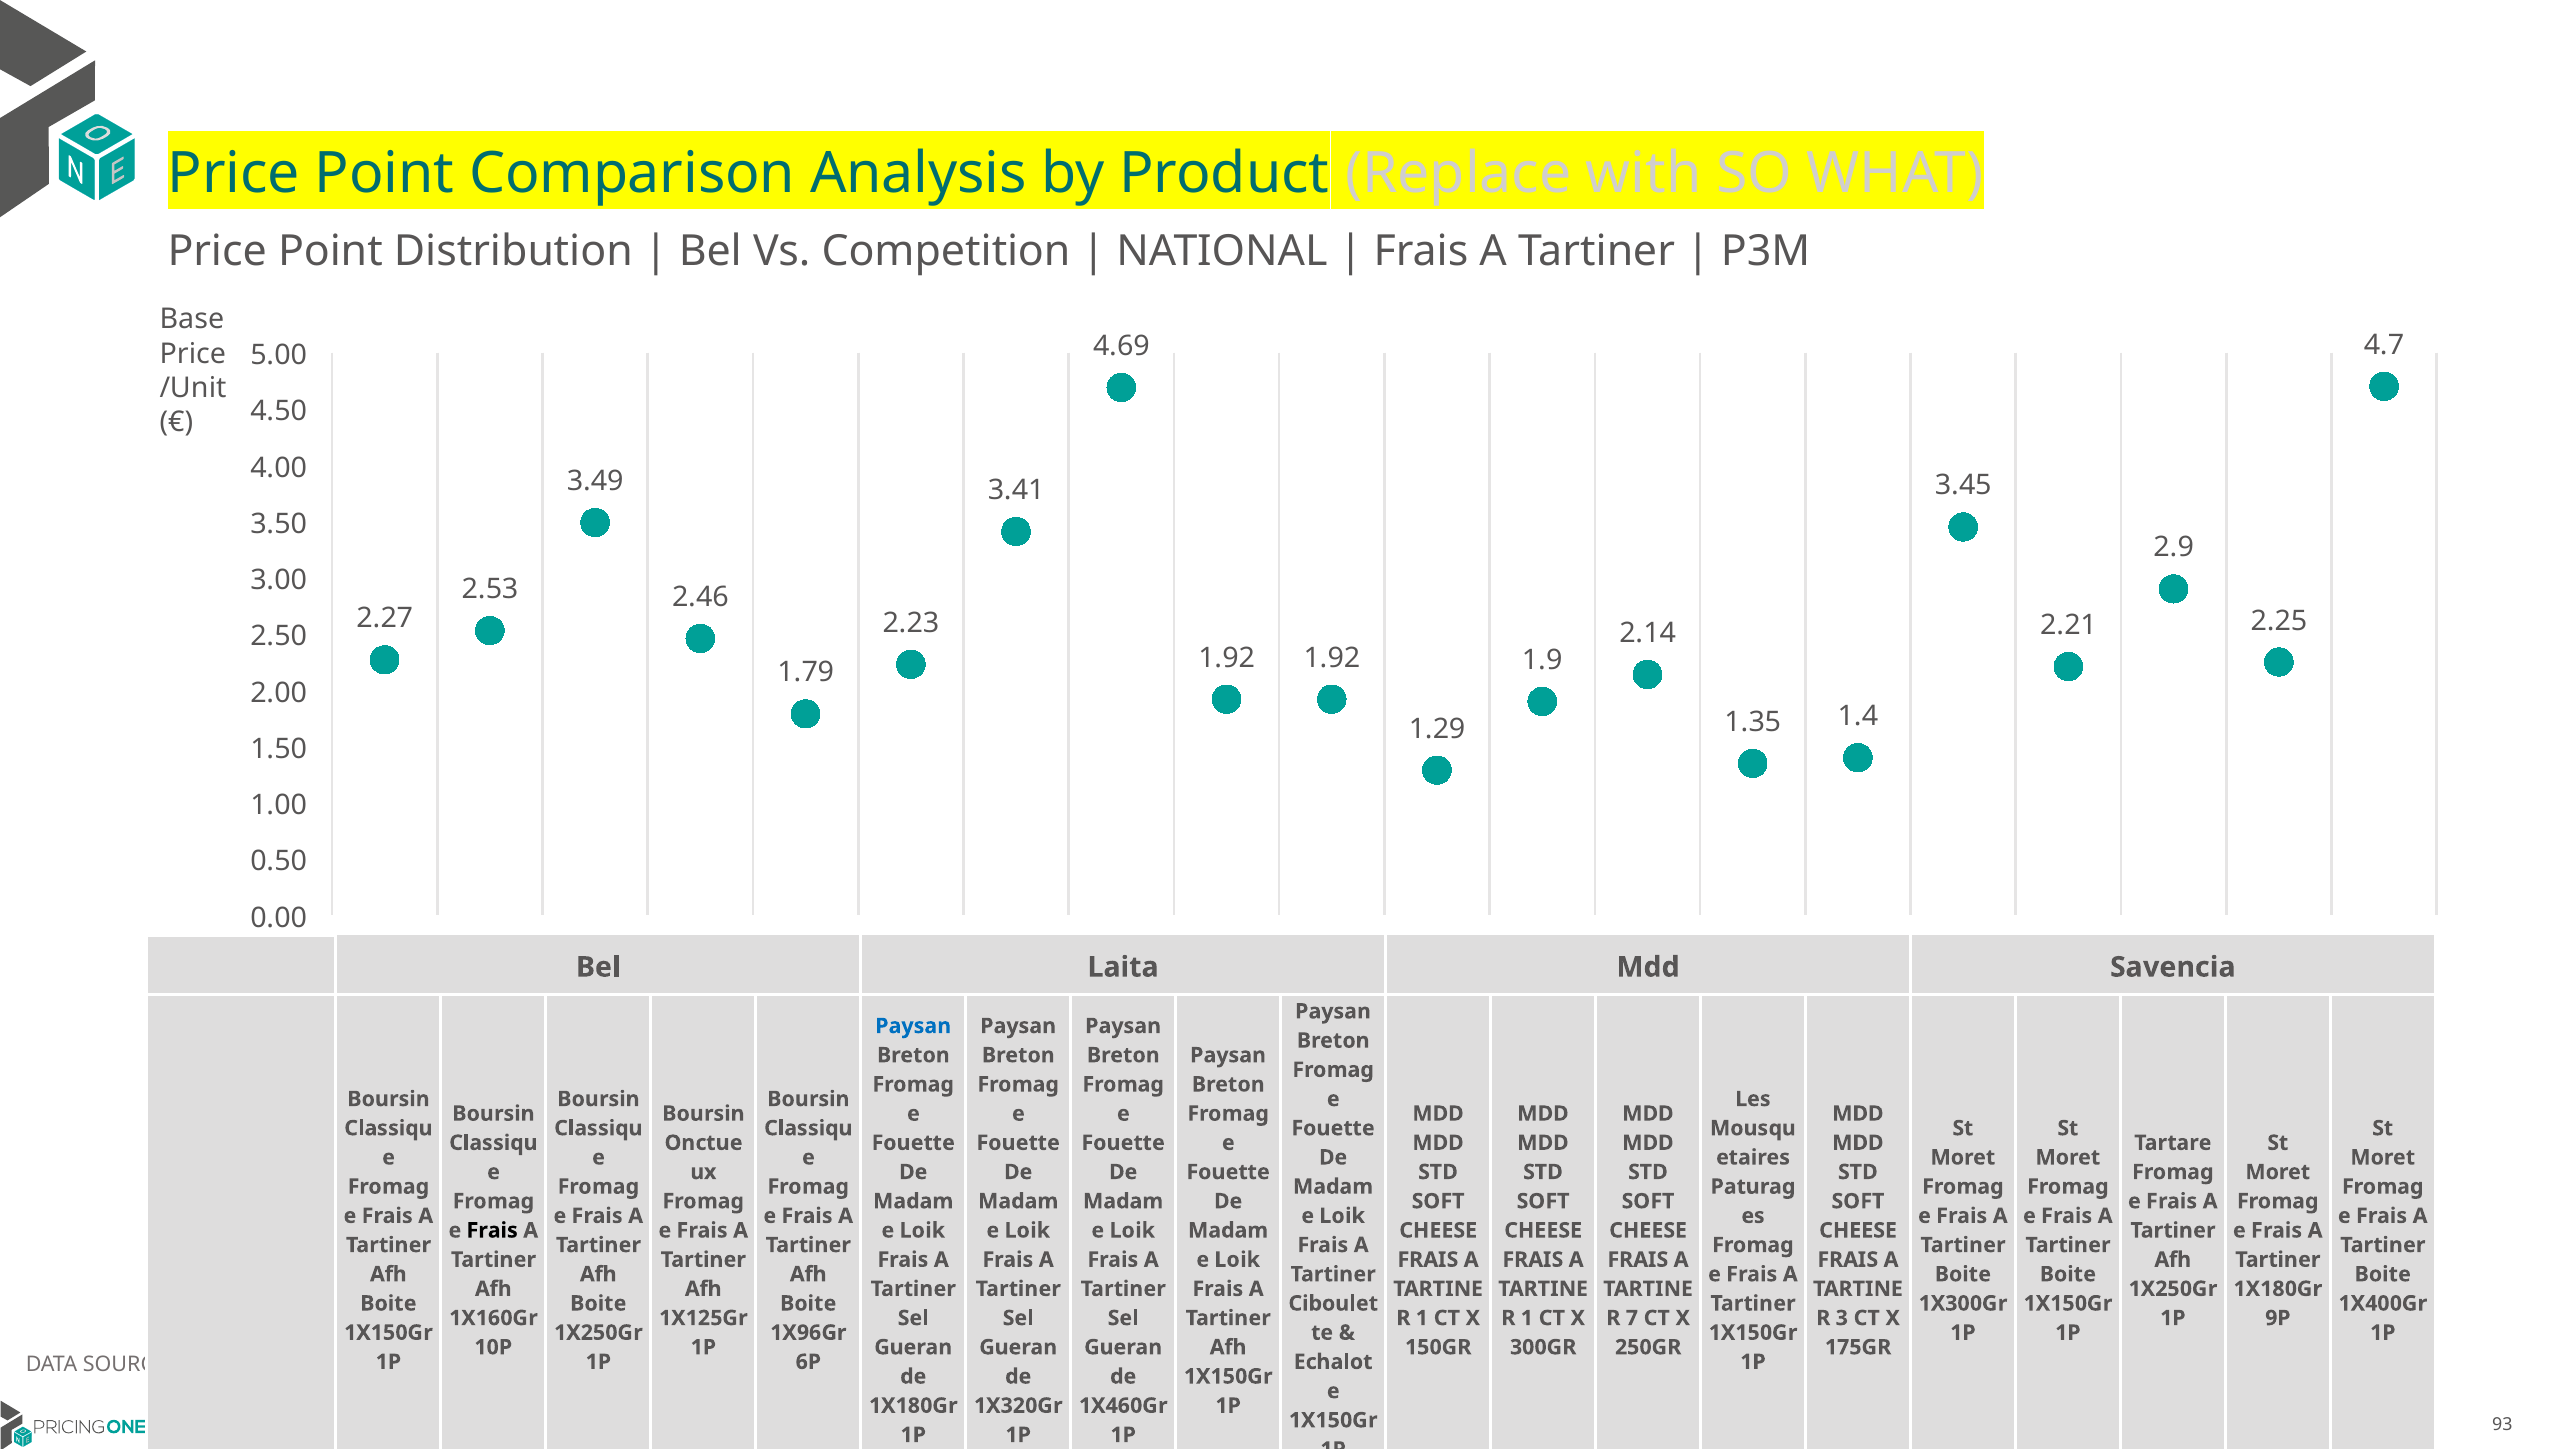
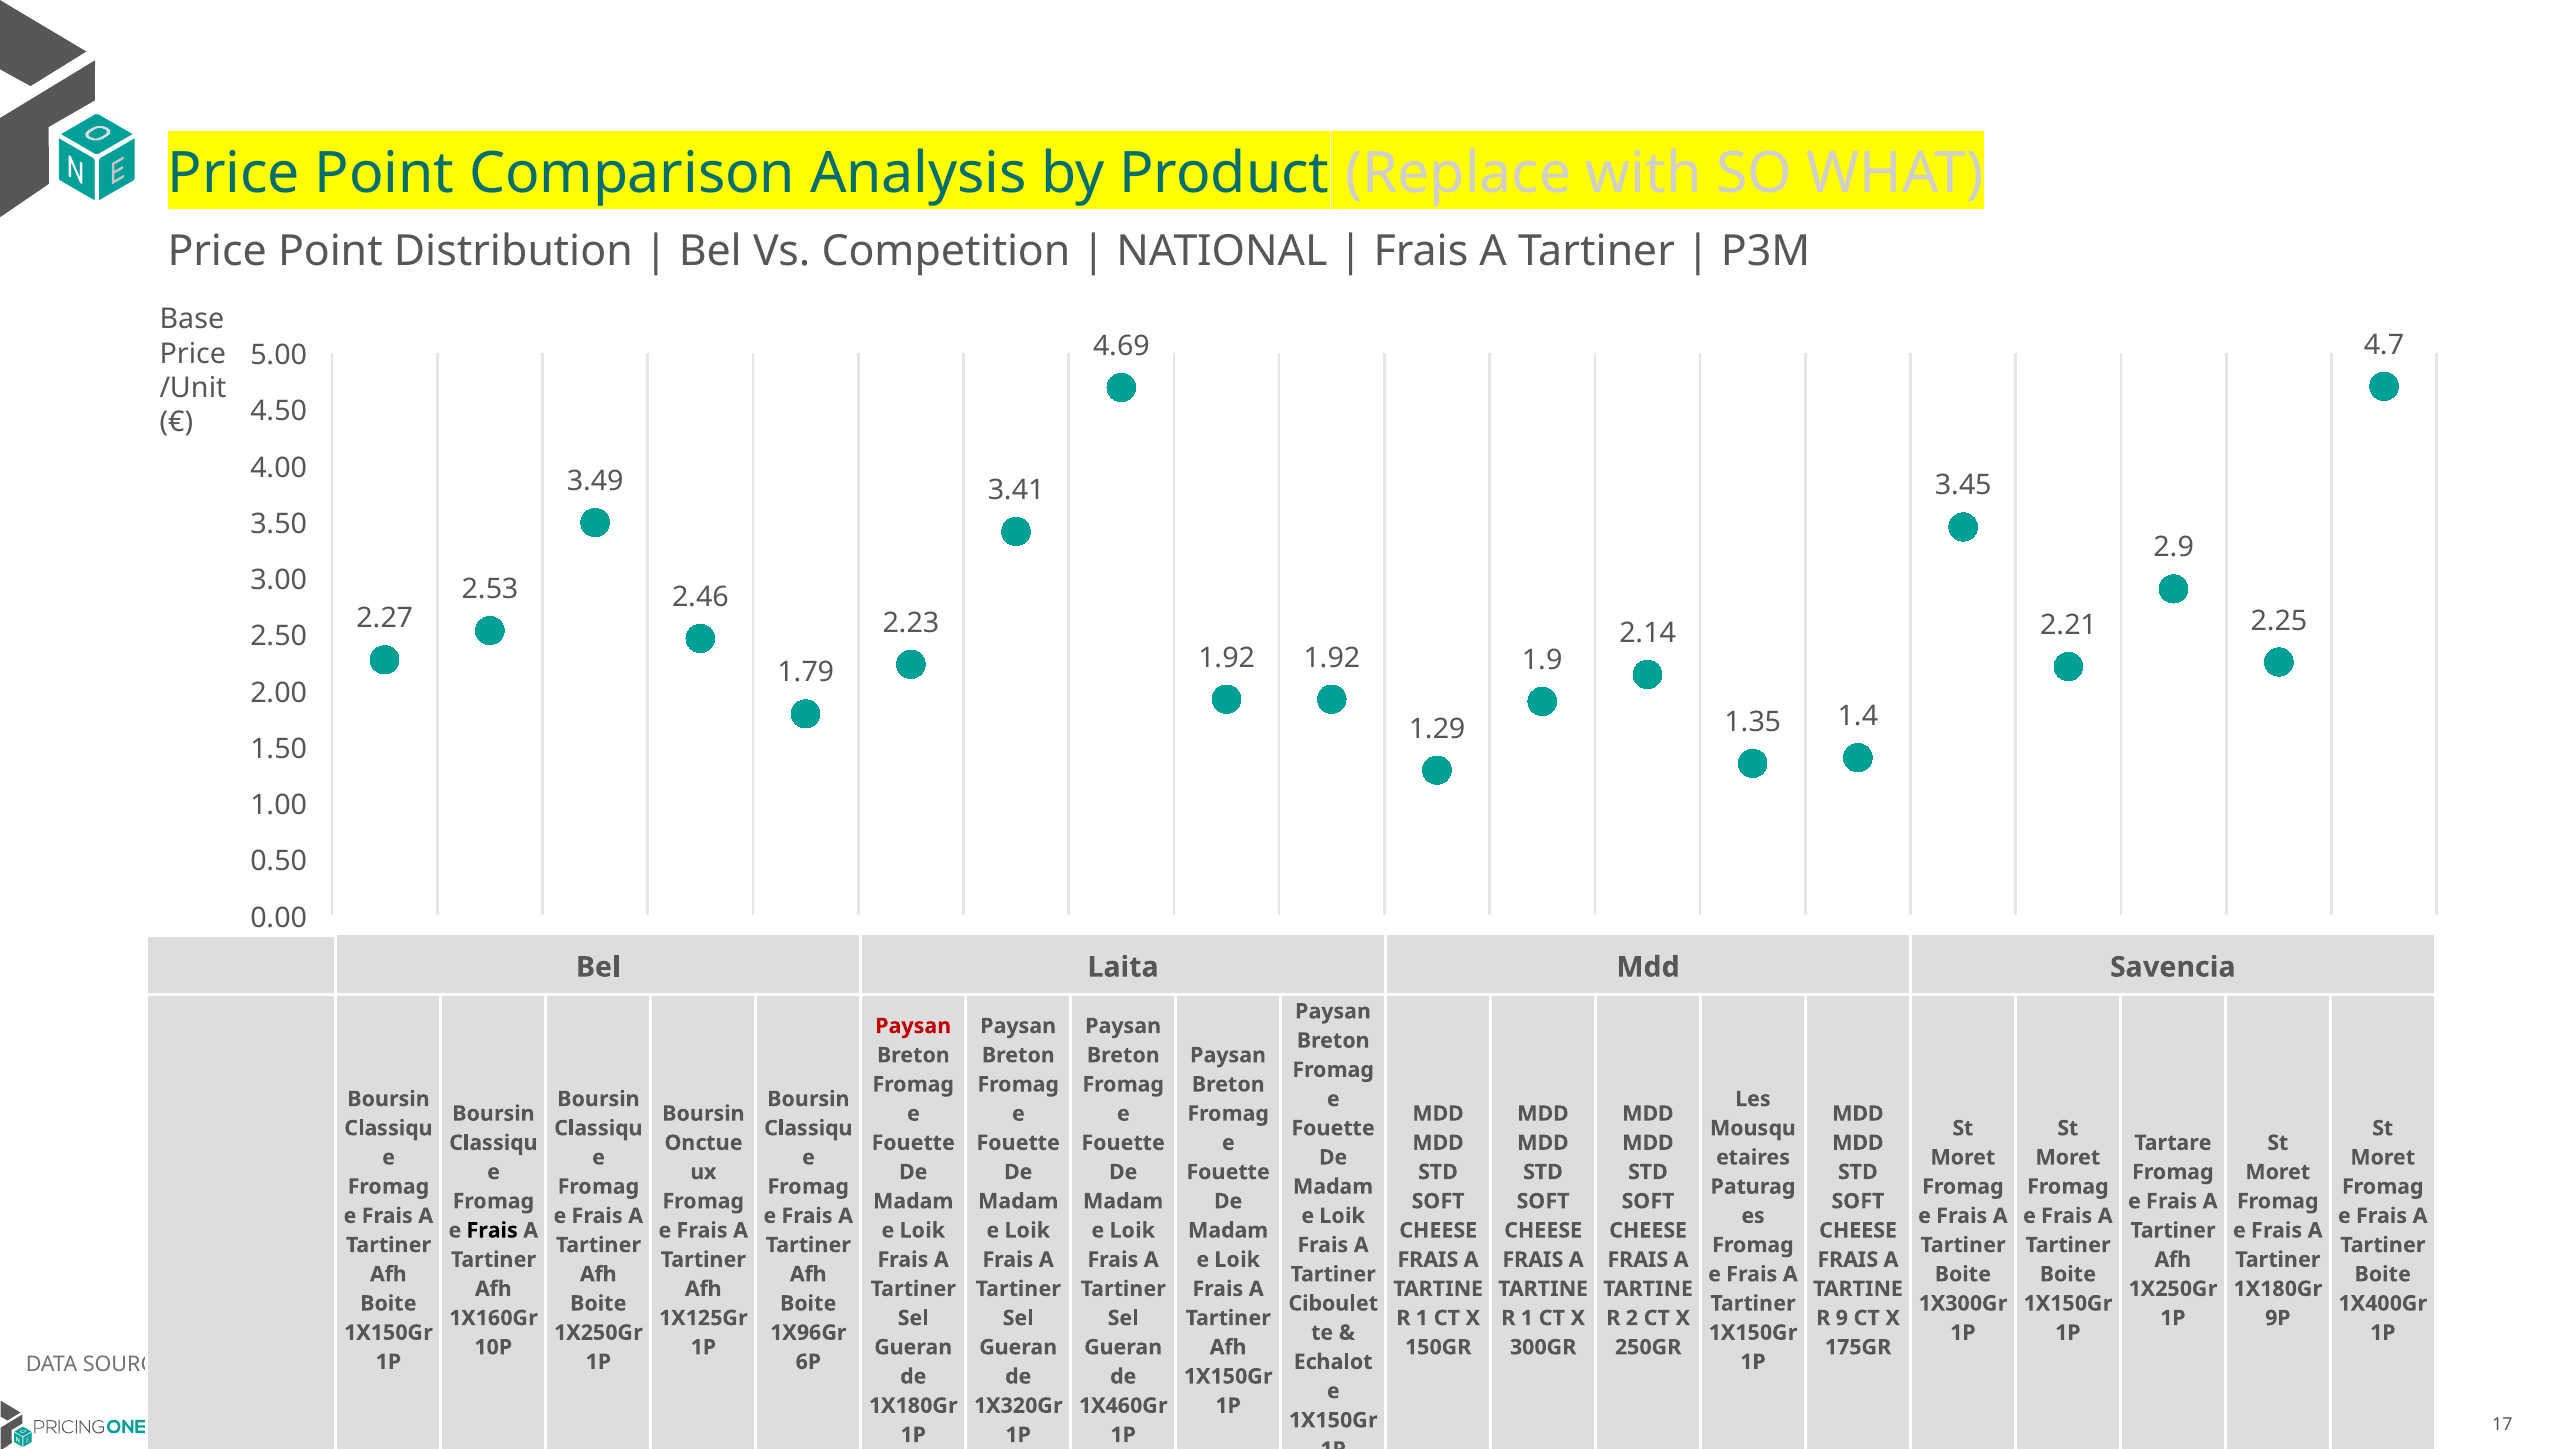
Paysan colour: blue -> red (913, 1026)
7: 7 -> 2 (1632, 1318)
3: 3 -> 9 (1842, 1318)
93: 93 -> 17 (2502, 1425)
